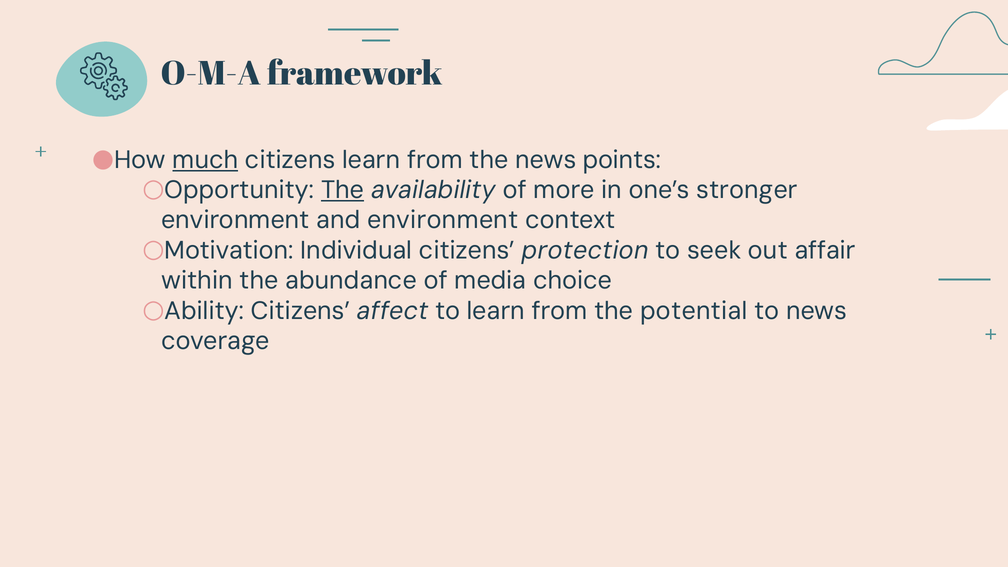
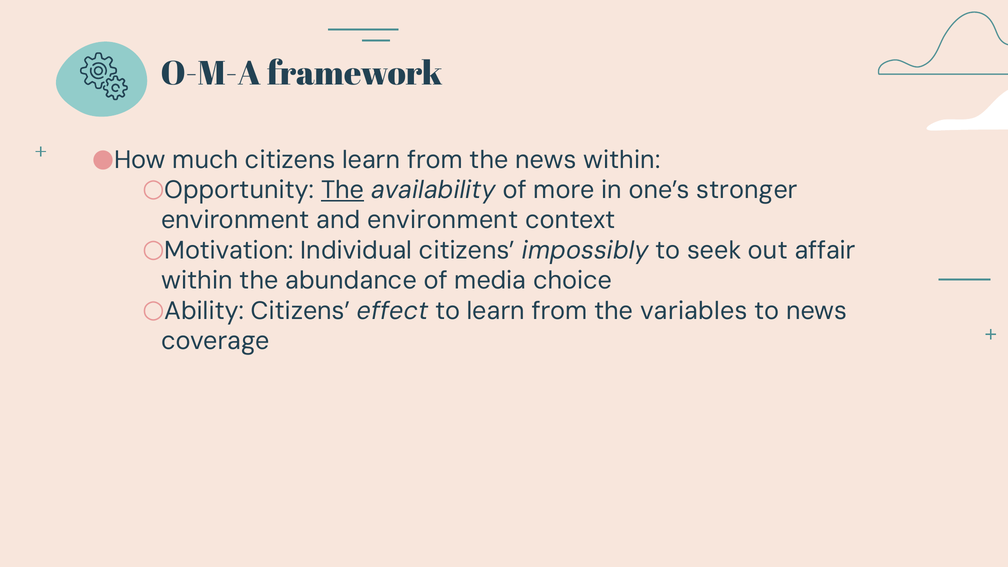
much underline: present -> none (205, 160)
news points: points -> within (622, 160)
protection: protection -> impossibly (585, 250)
affect: affect -> effect (393, 311)
potential: potential -> variables (694, 311)
